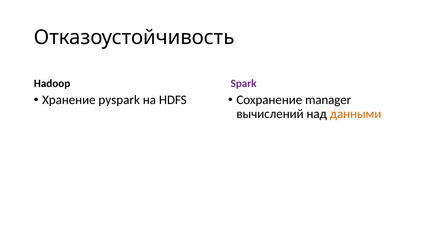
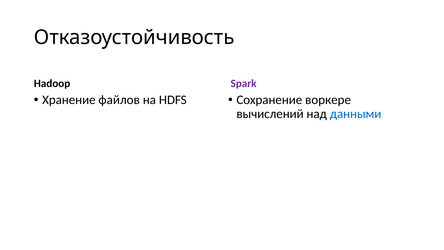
pyspark: pyspark -> файлов (119, 100)
manager: manager -> воркере (328, 100)
данными colour: orange -> blue (356, 114)
